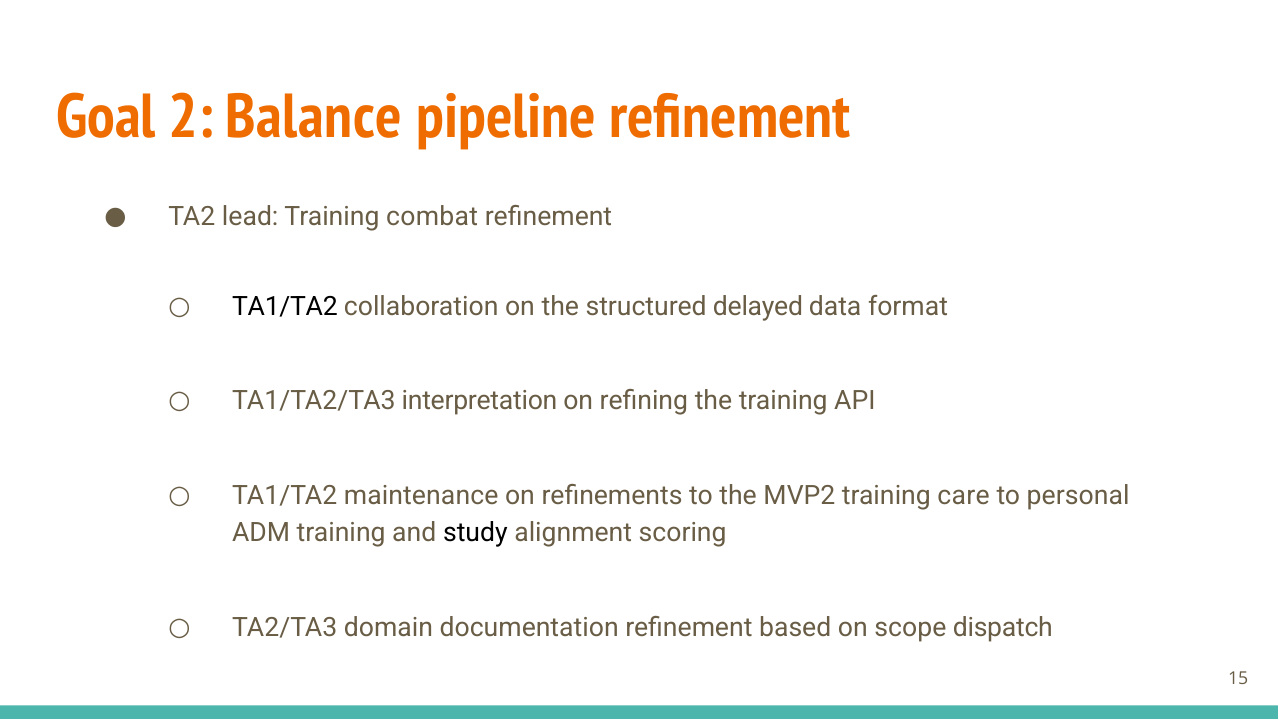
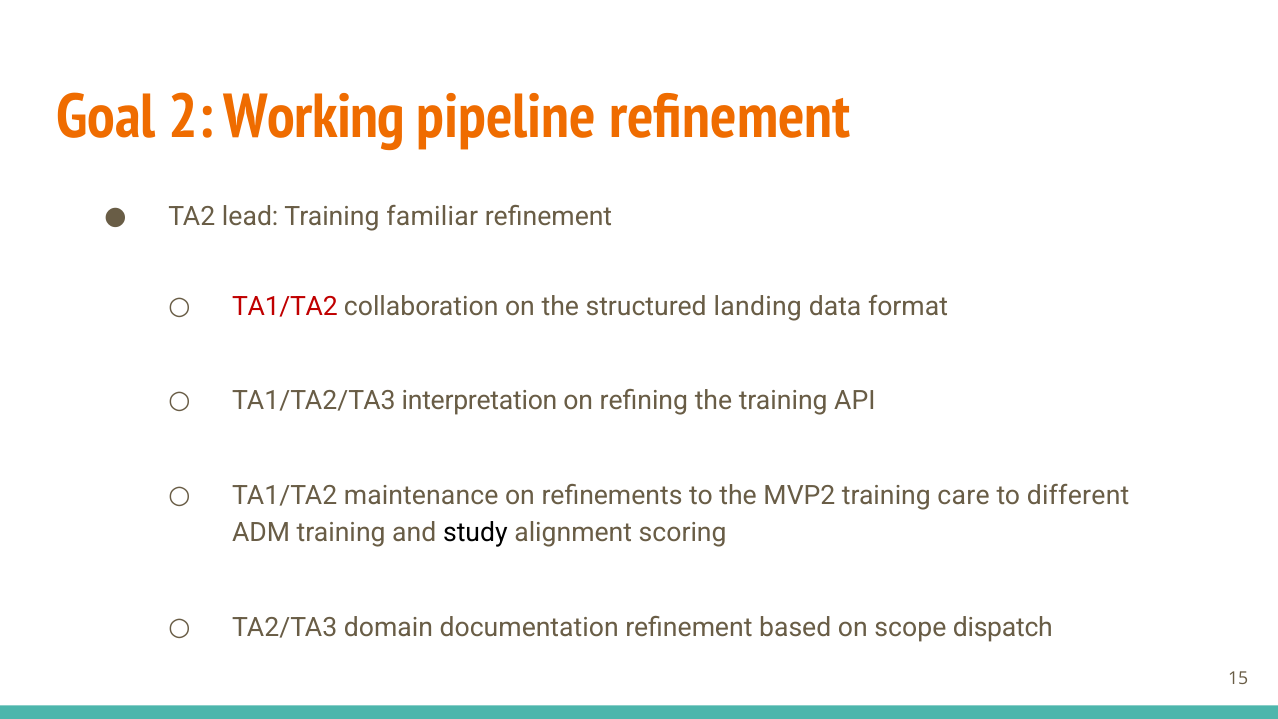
Balance: Balance -> Working (315, 117)
combat: combat -> familiar (432, 217)
TA1/TA2 colour: black -> red (285, 306)
delayed: delayed -> landing (758, 306)
personal: personal -> different (1078, 496)
